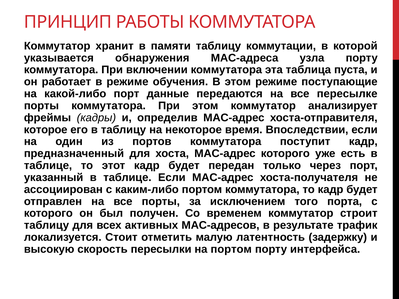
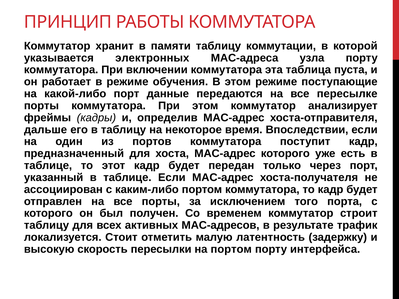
обнаружения: обнаружения -> электронных (152, 58)
которое: которое -> дальше (46, 130)
